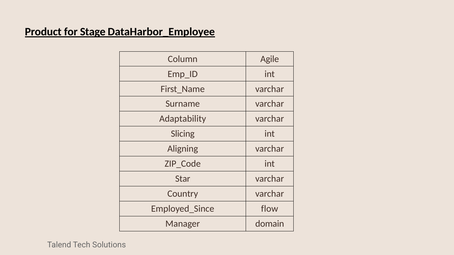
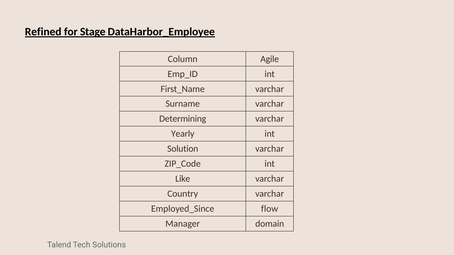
Product: Product -> Refined (43, 32)
Adaptability: Adaptability -> Determining (183, 119)
Slicing: Slicing -> Yearly (183, 134)
Aligning: Aligning -> Solution (183, 149)
Star: Star -> Like (183, 179)
